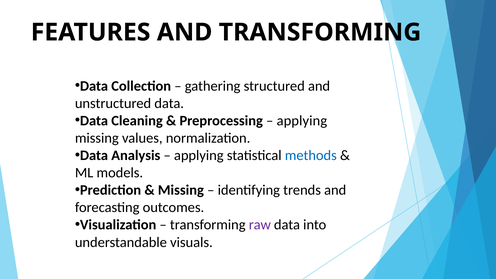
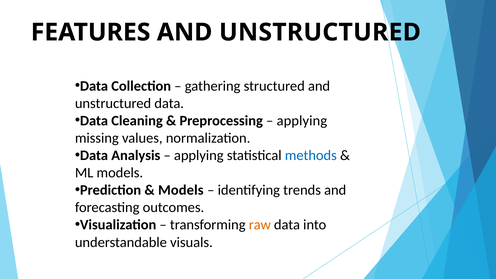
FEATURES AND TRANSFORMING: TRANSFORMING -> UNSTRUCTURED (320, 32)
Missing: Missing -> Models (181, 190)
raw colour: purple -> orange (260, 225)
